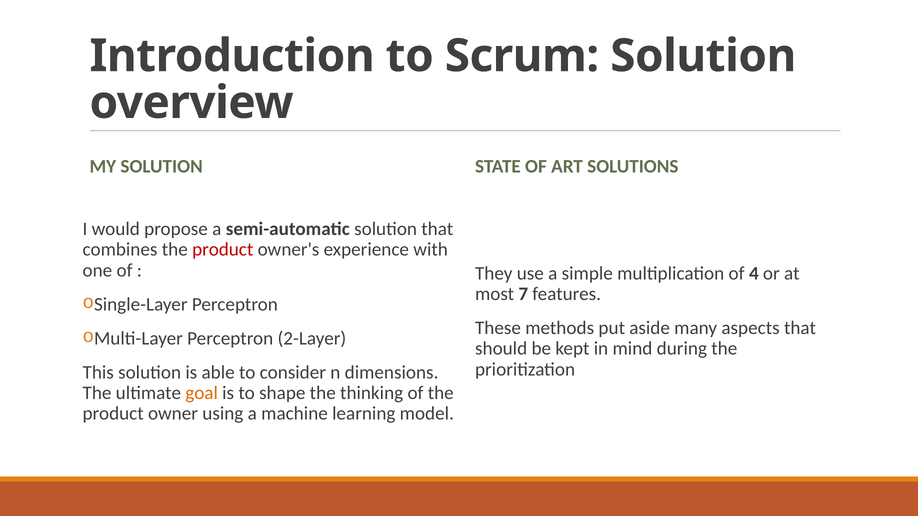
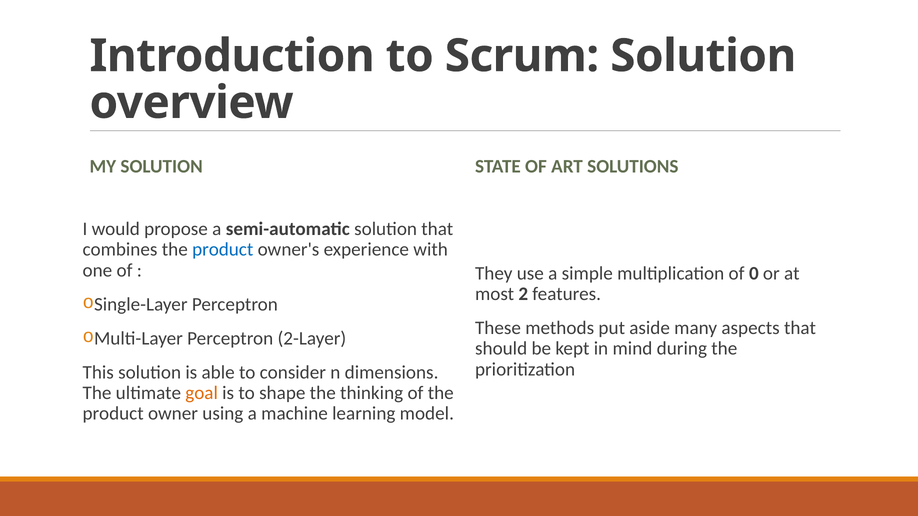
product colour: red -> blue (223, 250)
4: 4 -> 0 (754, 273)
7: 7 -> 2 (523, 294)
